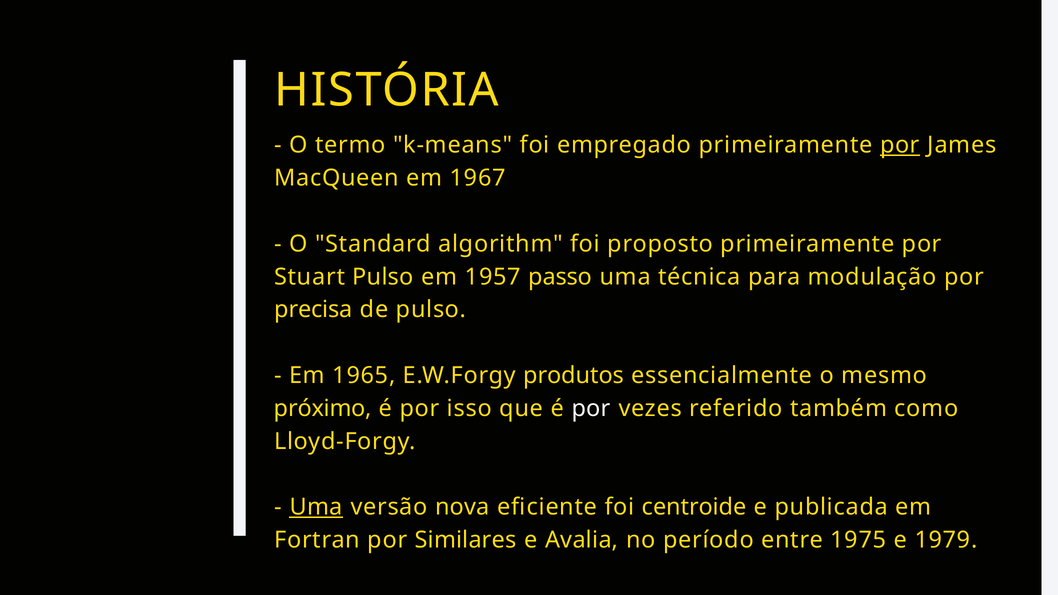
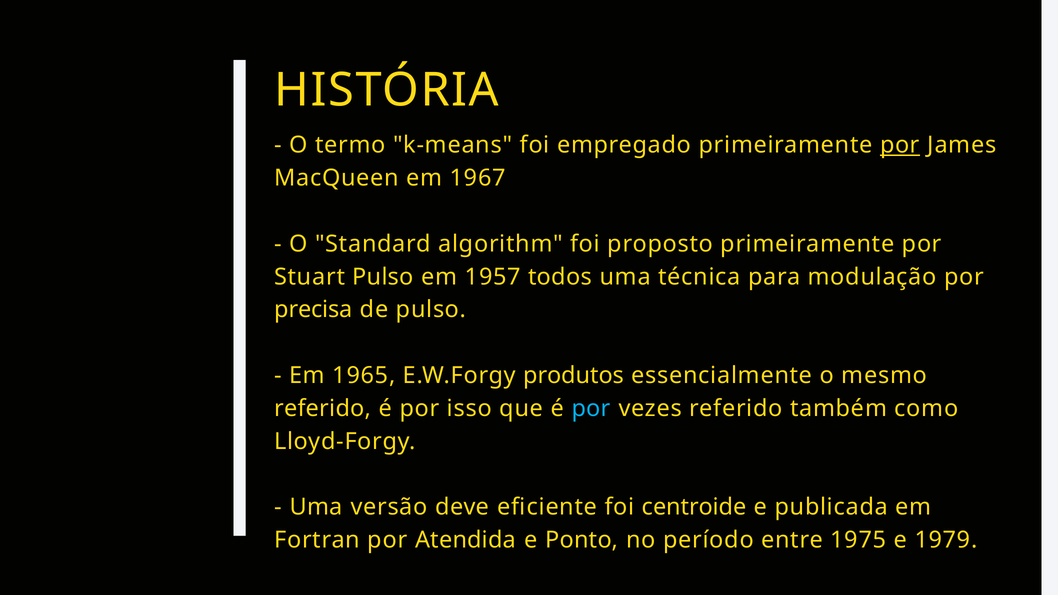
passo: passo -> todos (560, 277)
próximo: próximo -> referido (323, 408)
por colour: white -> light blue (591, 408)
Uma underline: present -> none (316, 507)
nova: nova -> deve (462, 507)
Similares: Similares -> Atendida (466, 540)
Avalia: Avalia -> Ponto (582, 540)
